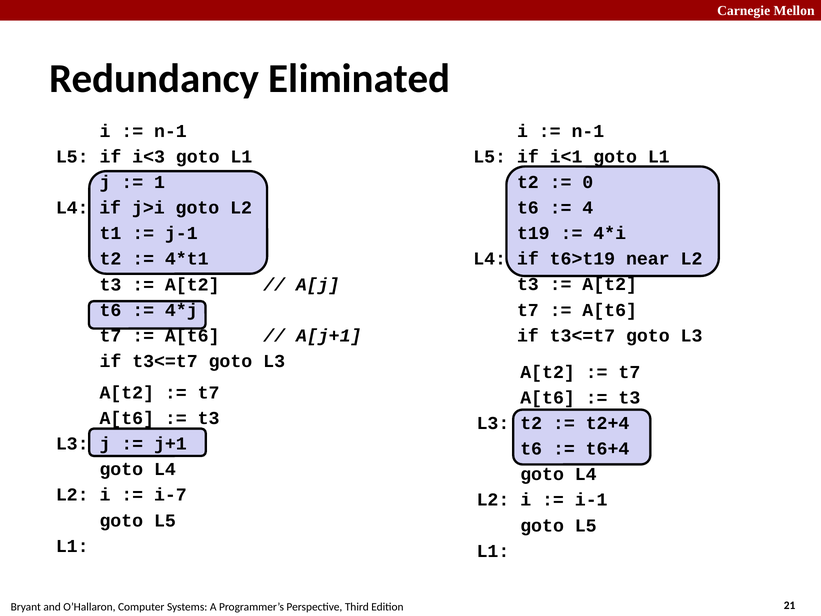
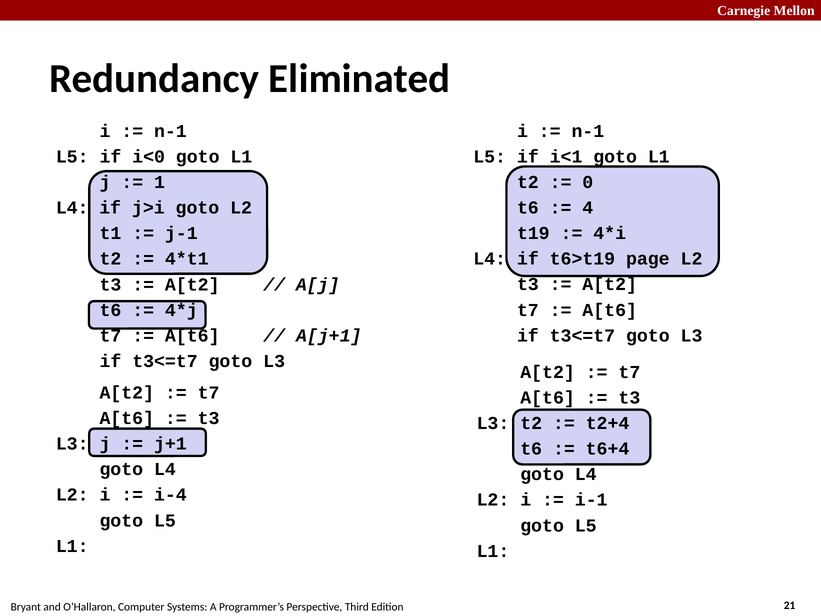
i<3: i<3 -> i<0 (149, 157)
near: near -> page (648, 259)
i-7: i-7 -> i-4 (170, 495)
